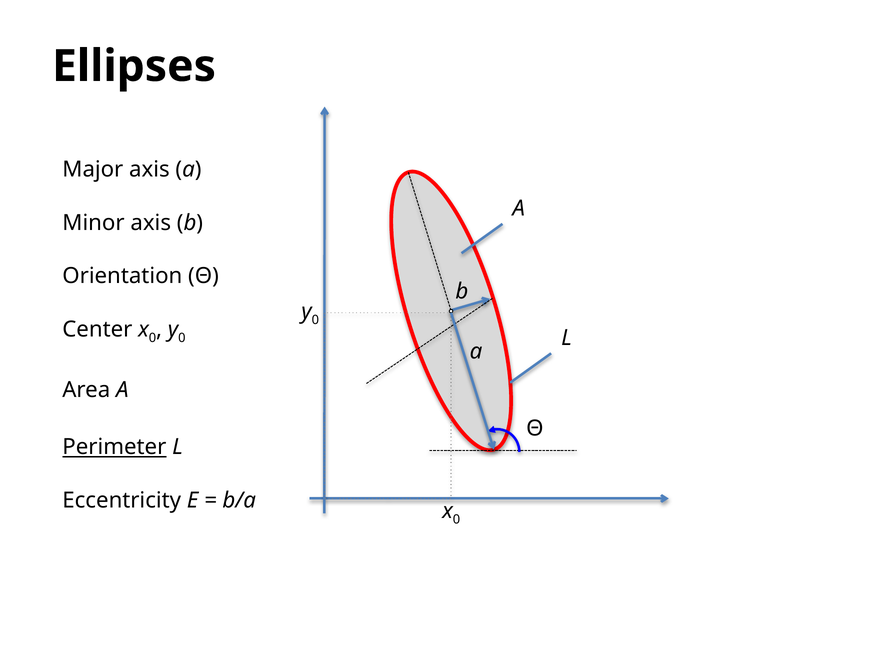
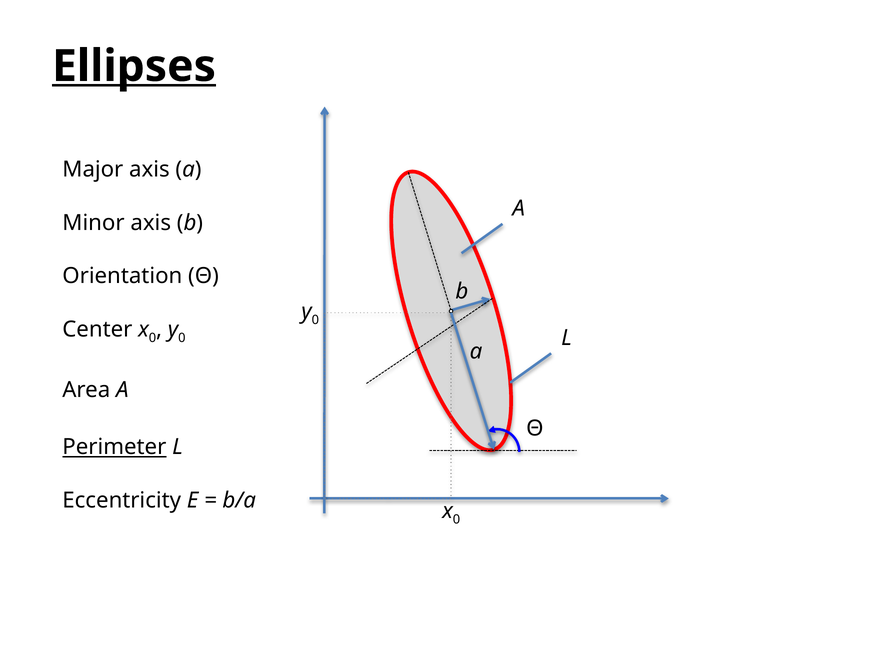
Ellipses underline: none -> present (134, 66)
